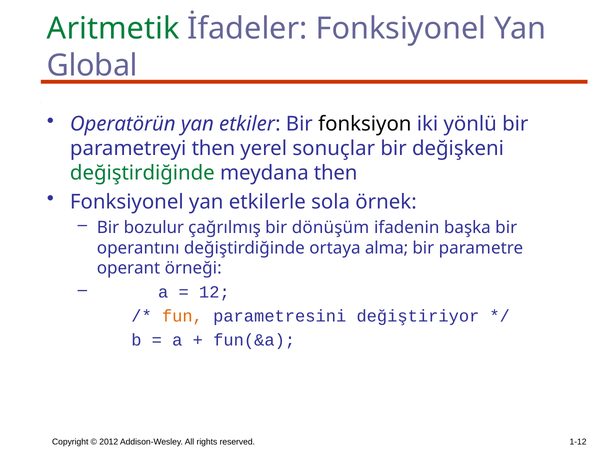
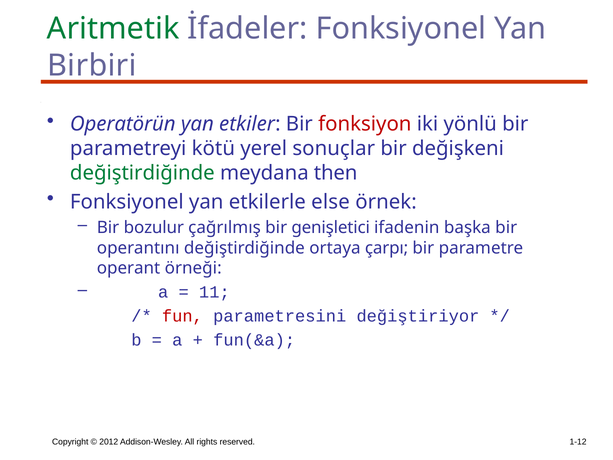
Global: Global -> Birbiri (92, 65)
fonksiyon colour: black -> red (365, 124)
parametreyi then: then -> kötü (213, 149)
sola: sola -> else (331, 202)
dönüşüm: dönüşüm -> genişletici (331, 227)
alma: alma -> çarpı (387, 248)
12: 12 -> 11 (214, 292)
fun colour: orange -> red (182, 316)
